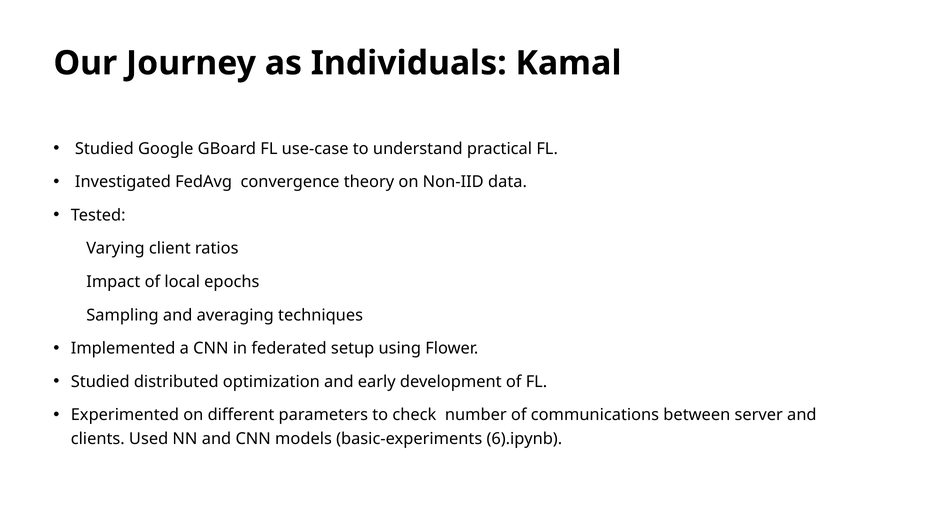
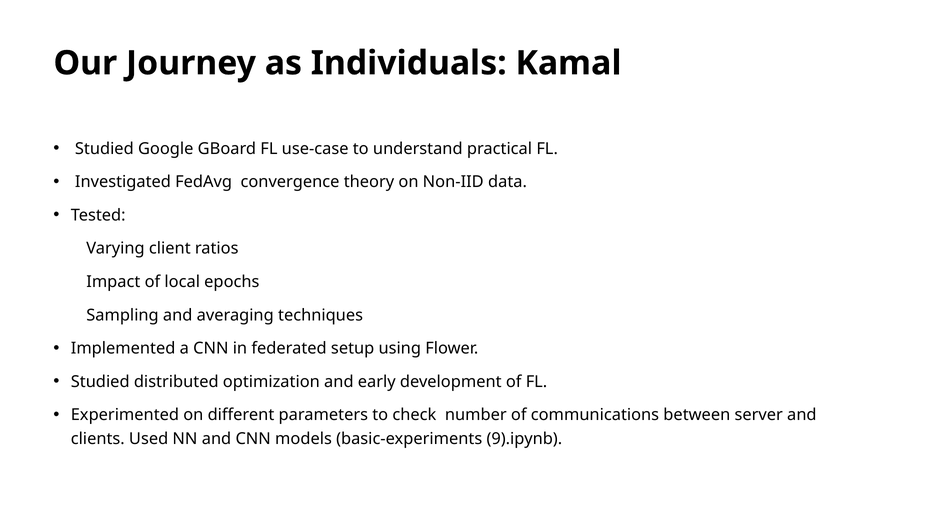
6).ipynb: 6).ipynb -> 9).ipynb (524, 439)
